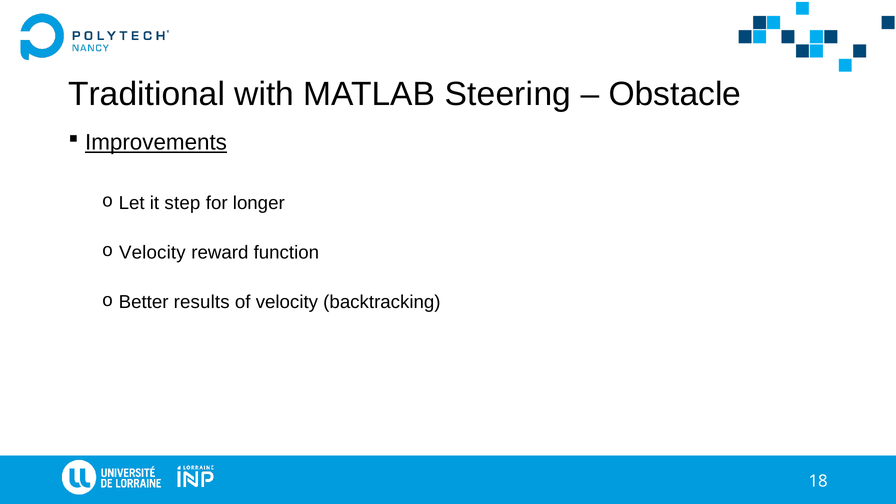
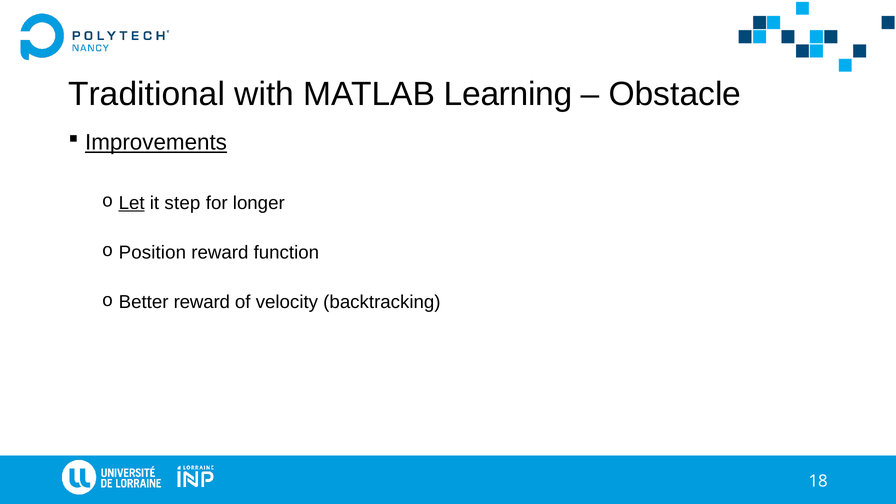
Steering: Steering -> Learning (508, 94)
Let underline: none -> present (132, 203)
Velocity: Velocity -> Position (152, 253)
Better results: results -> reward (202, 302)
